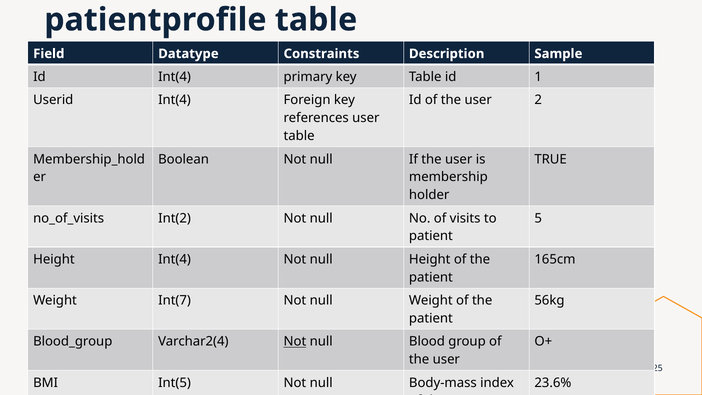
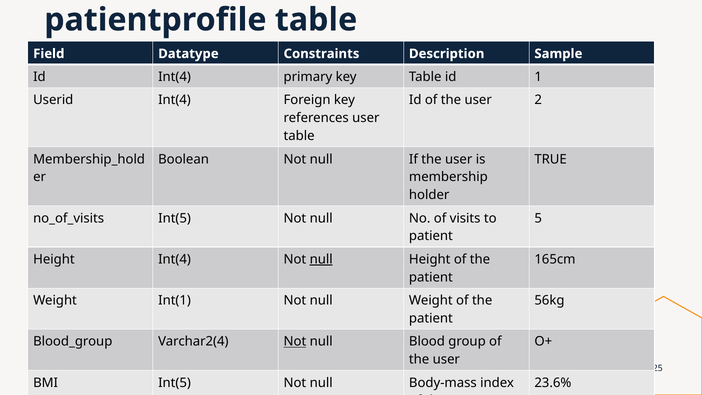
Int(2: Int(2 -> Int(5 (175, 218)
null underline: none -> present (321, 259)
Int(7: Int(7 -> Int(1 (175, 300)
